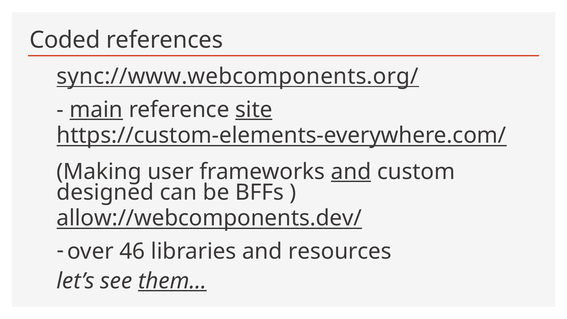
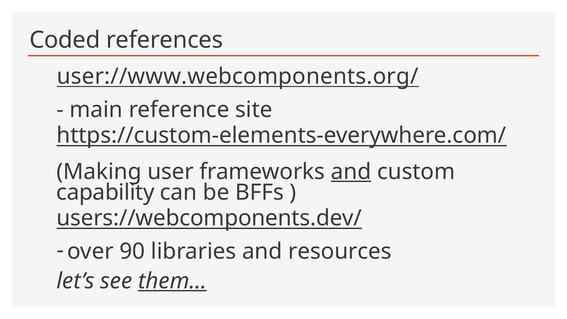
sync://www.webcomponents.org/: sync://www.webcomponents.org/ -> user://www.webcomponents.org/ (238, 76)
main underline: present -> none (96, 110)
site underline: present -> none (254, 110)
designed: designed -> capability (105, 192)
allow://webcomponents.dev/: allow://webcomponents.dev/ -> users://webcomponents.dev/ (209, 218)
46: 46 -> 90 (132, 251)
